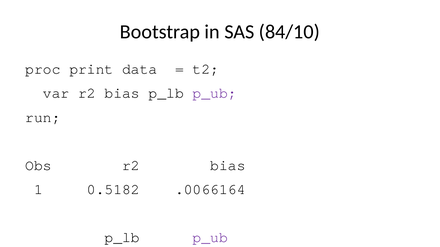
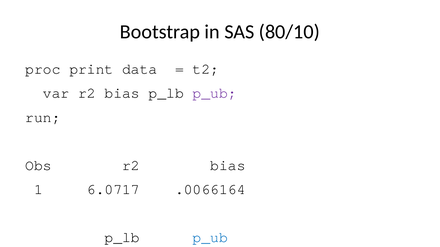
84/10: 84/10 -> 80/10 (289, 32)
0.5182: 0.5182 -> 6.0717 (113, 190)
p_ub colour: purple -> blue (210, 238)
